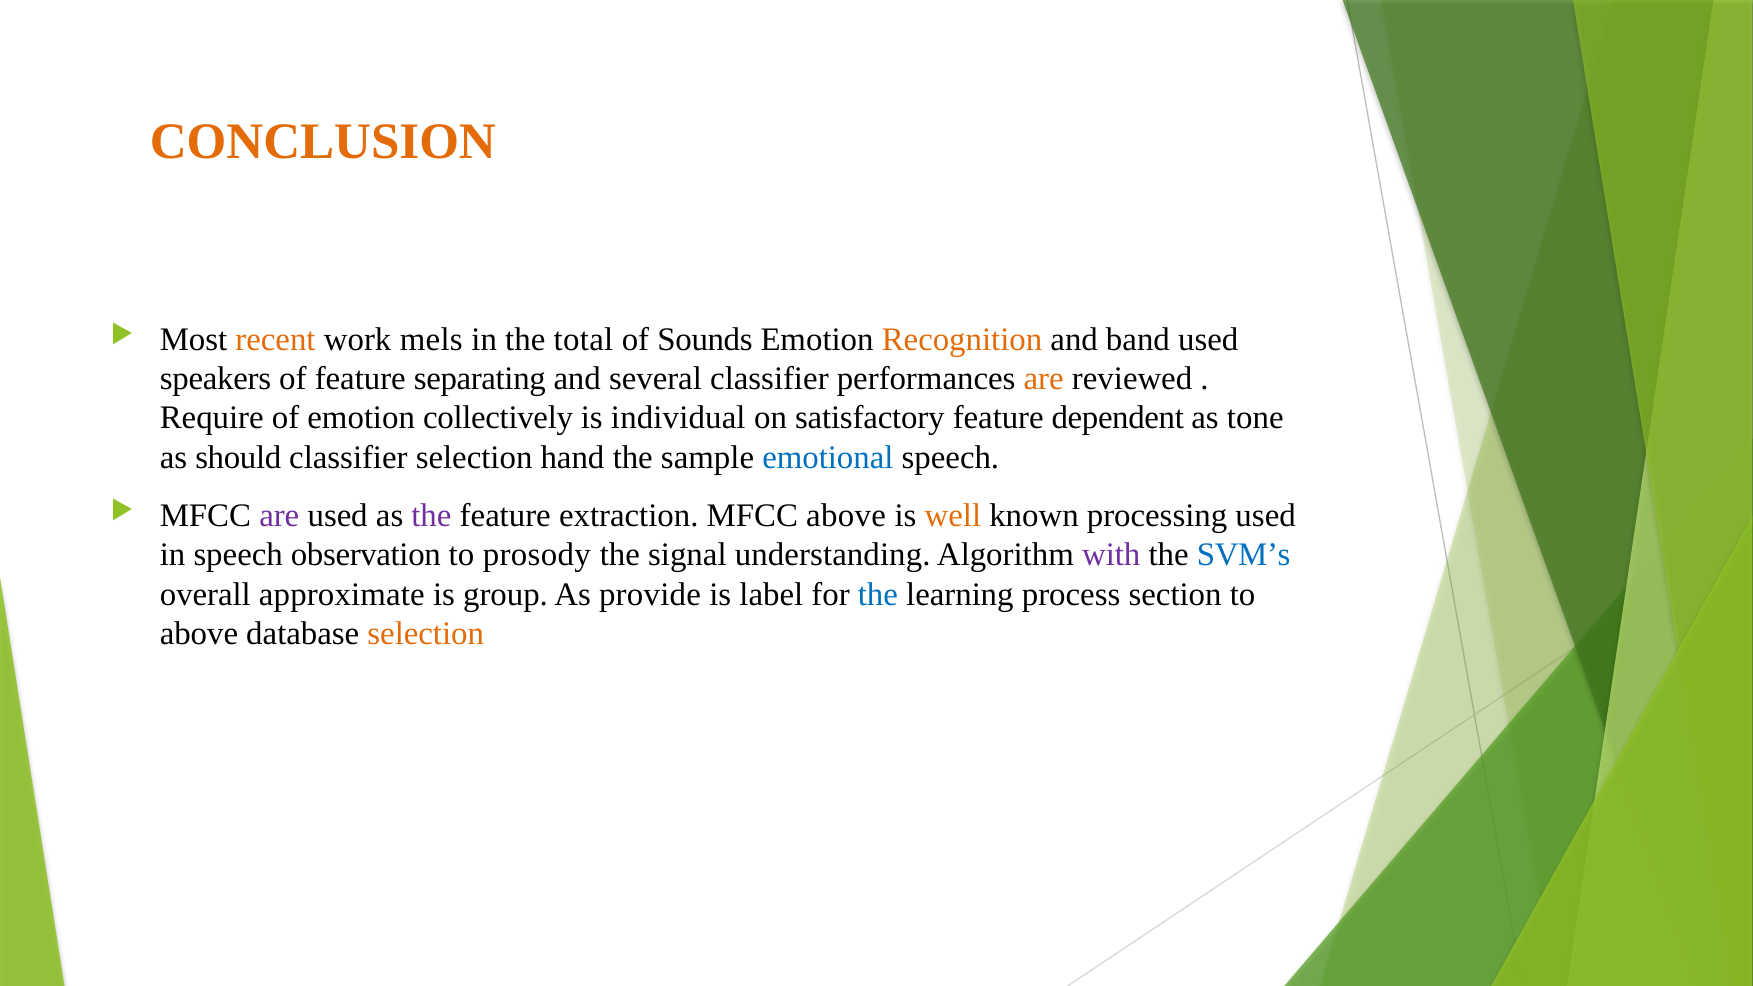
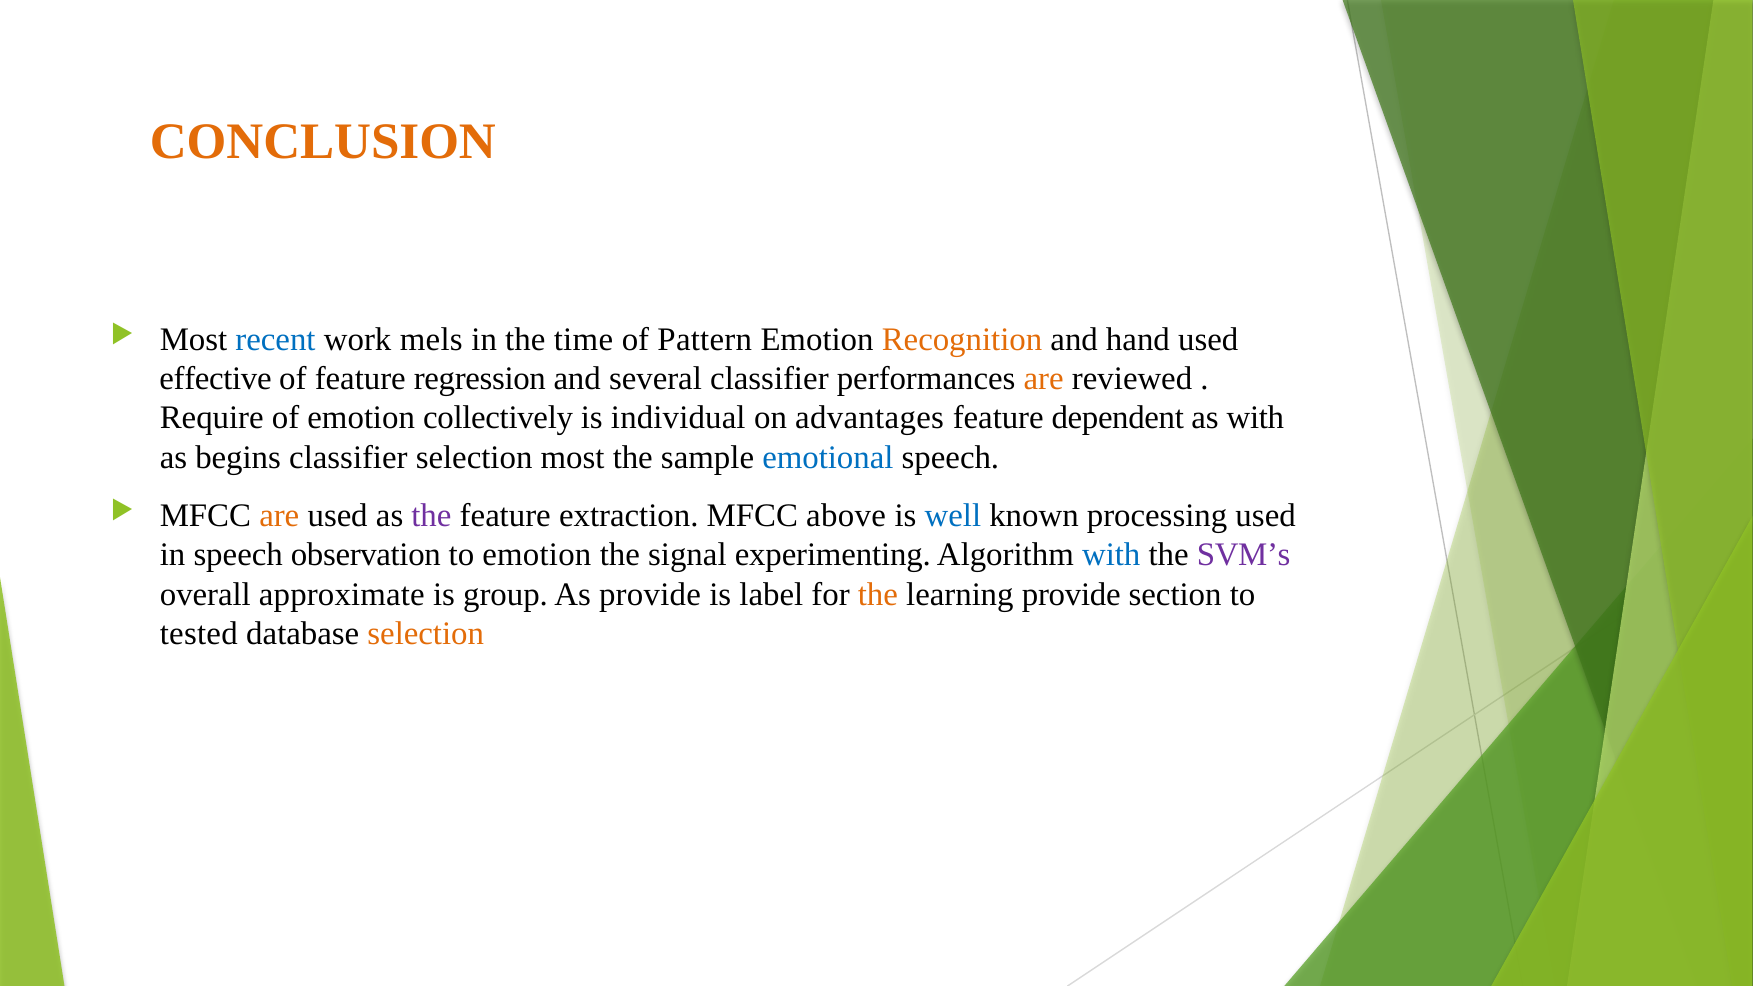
recent colour: orange -> blue (276, 339)
total: total -> time (583, 339)
Sounds: Sounds -> Pattern (705, 339)
band: band -> hand (1138, 339)
speakers: speakers -> effective (216, 379)
separating: separating -> regression (480, 379)
satisfactory: satisfactory -> advantages (870, 418)
as tone: tone -> with (1255, 418)
should: should -> begins (238, 458)
selection hand: hand -> most (572, 458)
are colour: purple -> orange (279, 515)
well colour: orange -> blue (953, 515)
to prosody: prosody -> emotion (537, 555)
understanding: understanding -> experimenting (833, 555)
with colour: purple -> blue (1111, 555)
SVM’s colour: blue -> purple (1244, 555)
the colour: blue -> orange (878, 594)
learning process: process -> provide (1071, 594)
above: above -> tested (199, 634)
